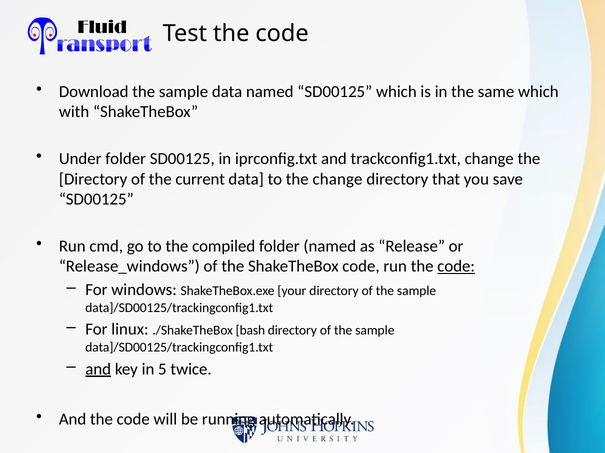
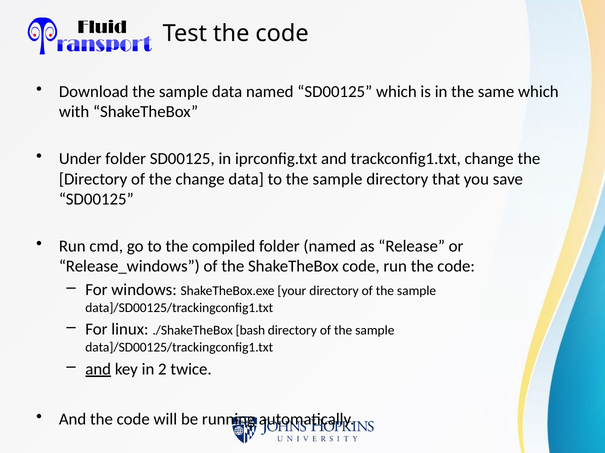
the current: current -> change (200, 179)
to the change: change -> sample (337, 179)
code underline: present -> none (456, 267)
5: 5 -> 2 (162, 370)
